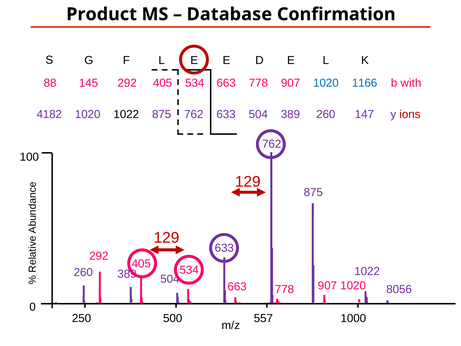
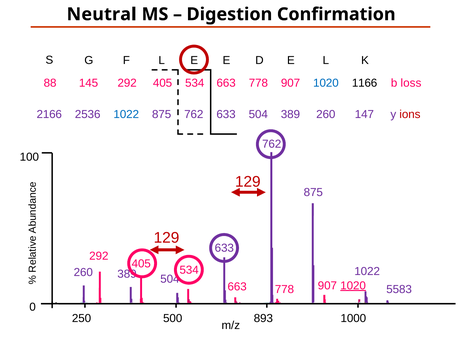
Product: Product -> Neutral (102, 14)
Database: Database -> Digestion (229, 14)
1166 colour: blue -> black (365, 83)
with: with -> loss (411, 83)
4182: 4182 -> 2166 (49, 114)
1020: 1020 -> 2536 (88, 114)
1022 colour: black -> blue (126, 114)
1020 underline: none -> present (353, 285)
8056: 8056 -> 5583 (399, 289)
557: 557 -> 893 (263, 318)
